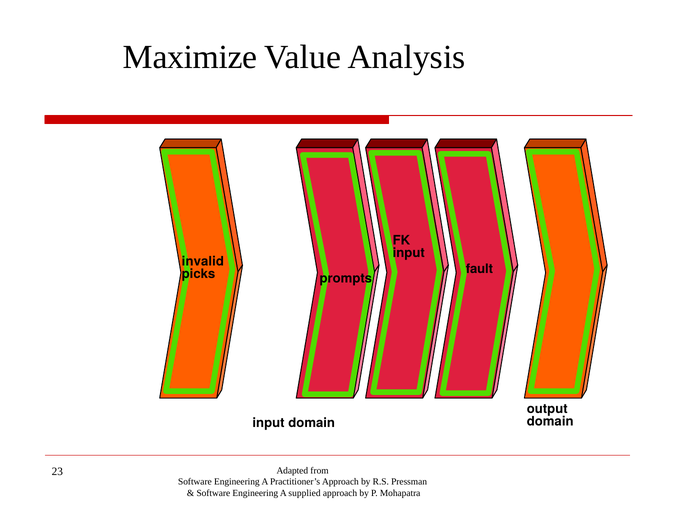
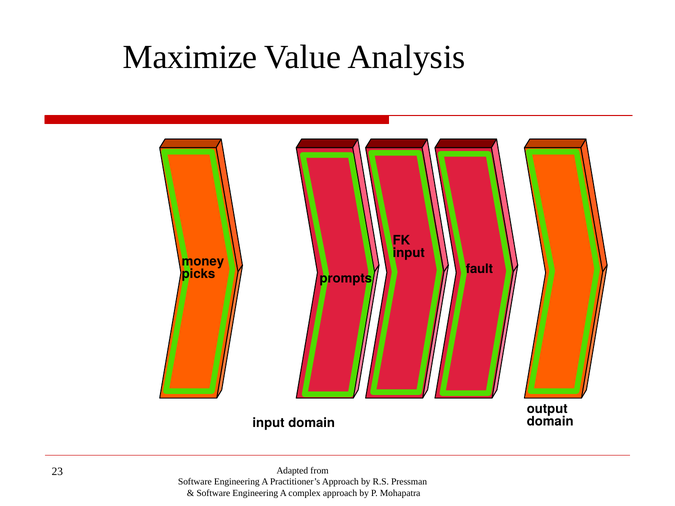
invalid: invalid -> money (203, 262)
supplied: supplied -> complex (305, 493)
